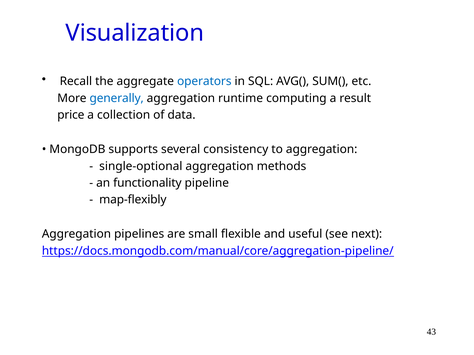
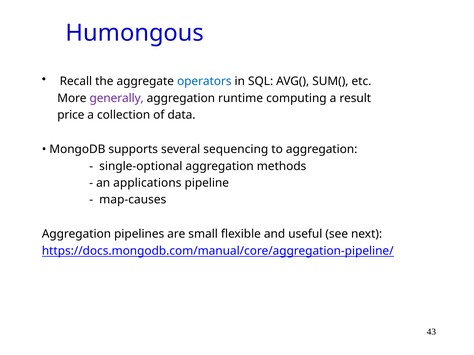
Visualization: Visualization -> Humongous (135, 33)
generally colour: blue -> purple (117, 98)
consistency: consistency -> sequencing (236, 149)
functionality: functionality -> applications (147, 183)
map-flexibly: map-flexibly -> map-causes (133, 200)
